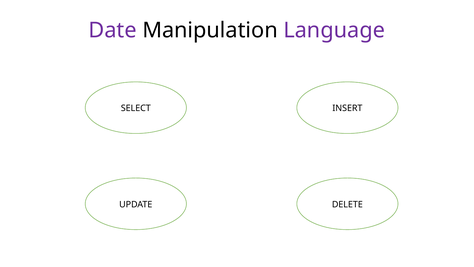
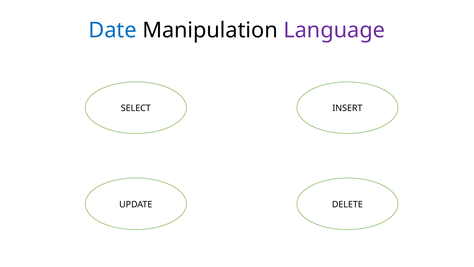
Date colour: purple -> blue (113, 30)
